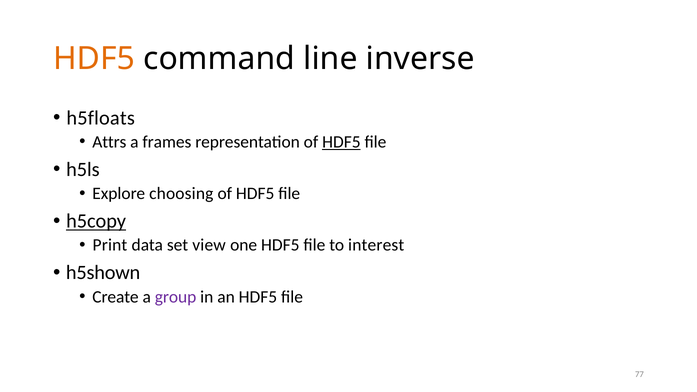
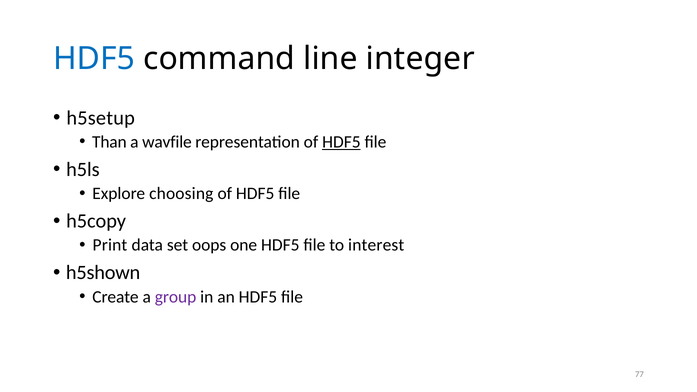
HDF5 colour: orange -> blue (94, 59)
inverse: inverse -> integer (420, 59)
h5floats: h5floats -> h5setup (101, 118)
Attrs: Attrs -> Than (109, 142)
frames: frames -> wavfile (167, 142)
h5copy underline: present -> none (96, 221)
view: view -> oops (209, 245)
